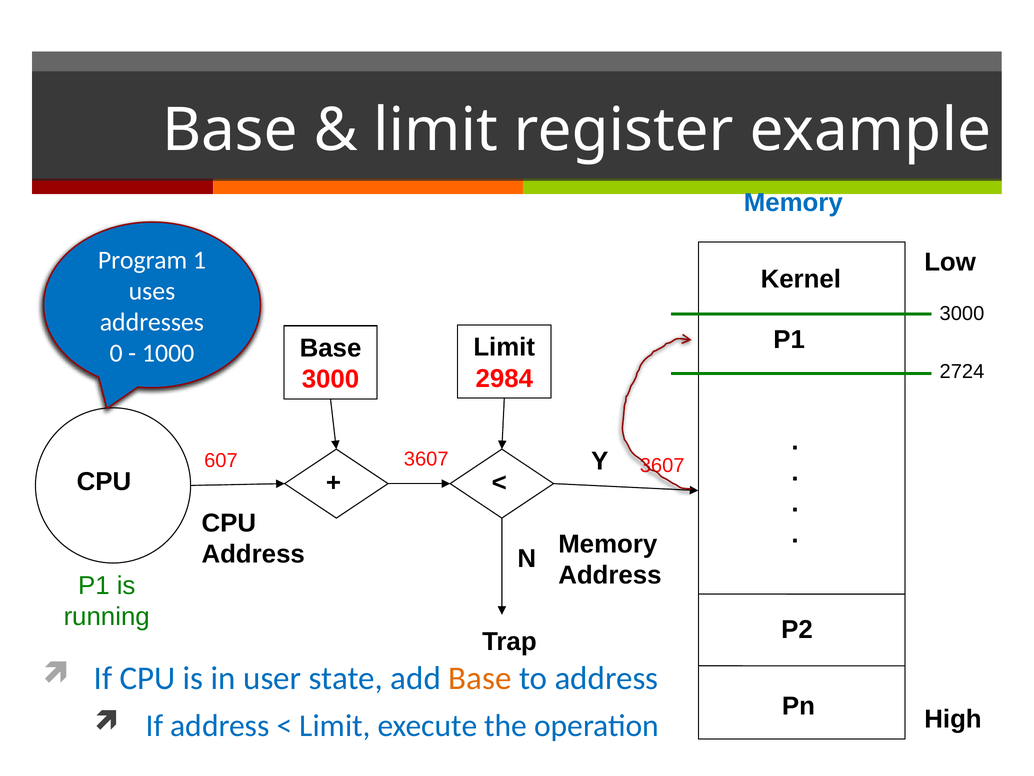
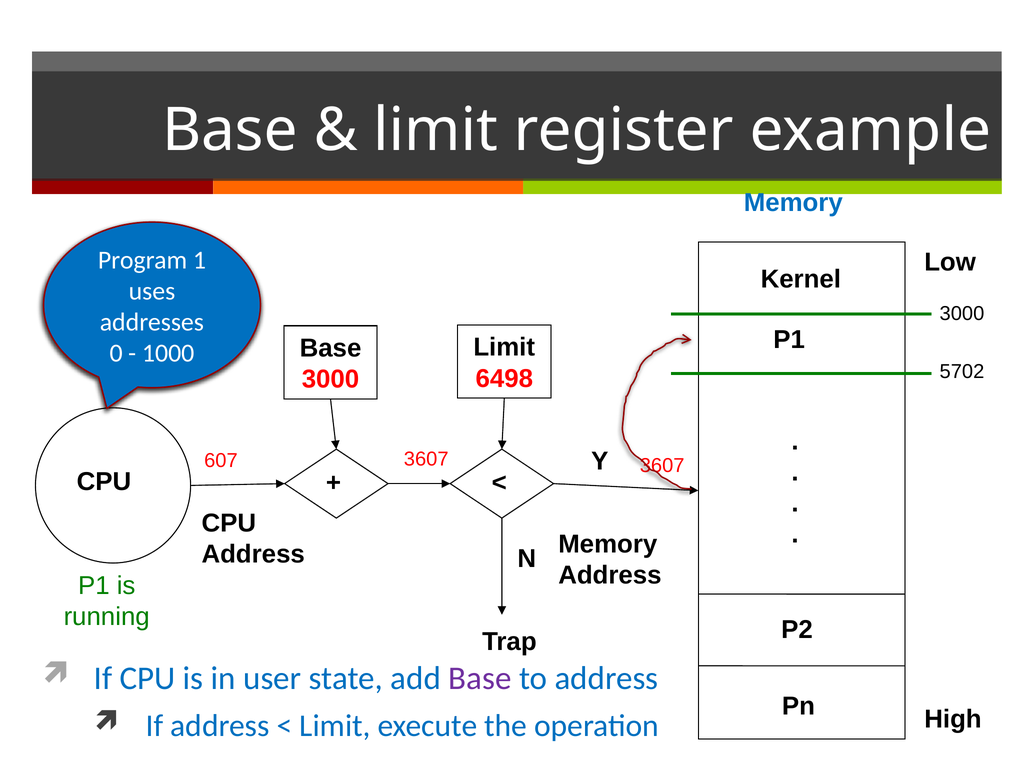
2724: 2724 -> 5702 (962, 371)
2984: 2984 -> 6498 (504, 378)
Base colour: orange -> purple (480, 678)
